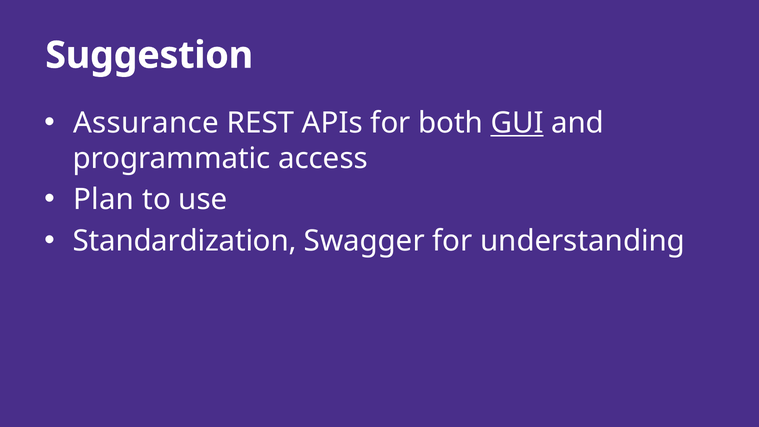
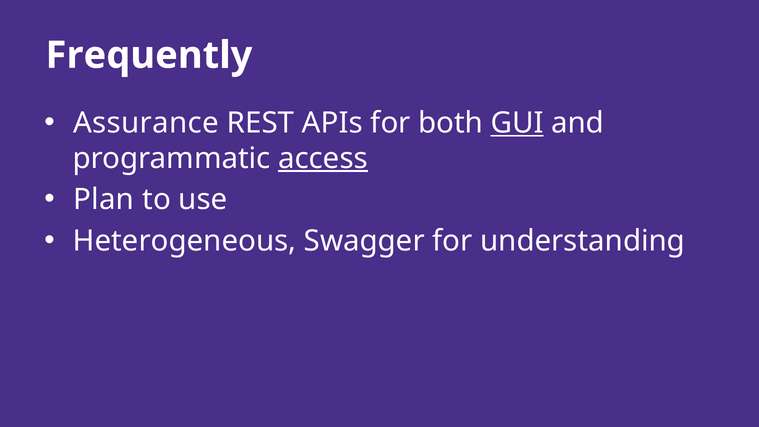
Suggestion: Suggestion -> Frequently (149, 55)
access underline: none -> present (323, 158)
Standardization: Standardization -> Heterogeneous (185, 241)
